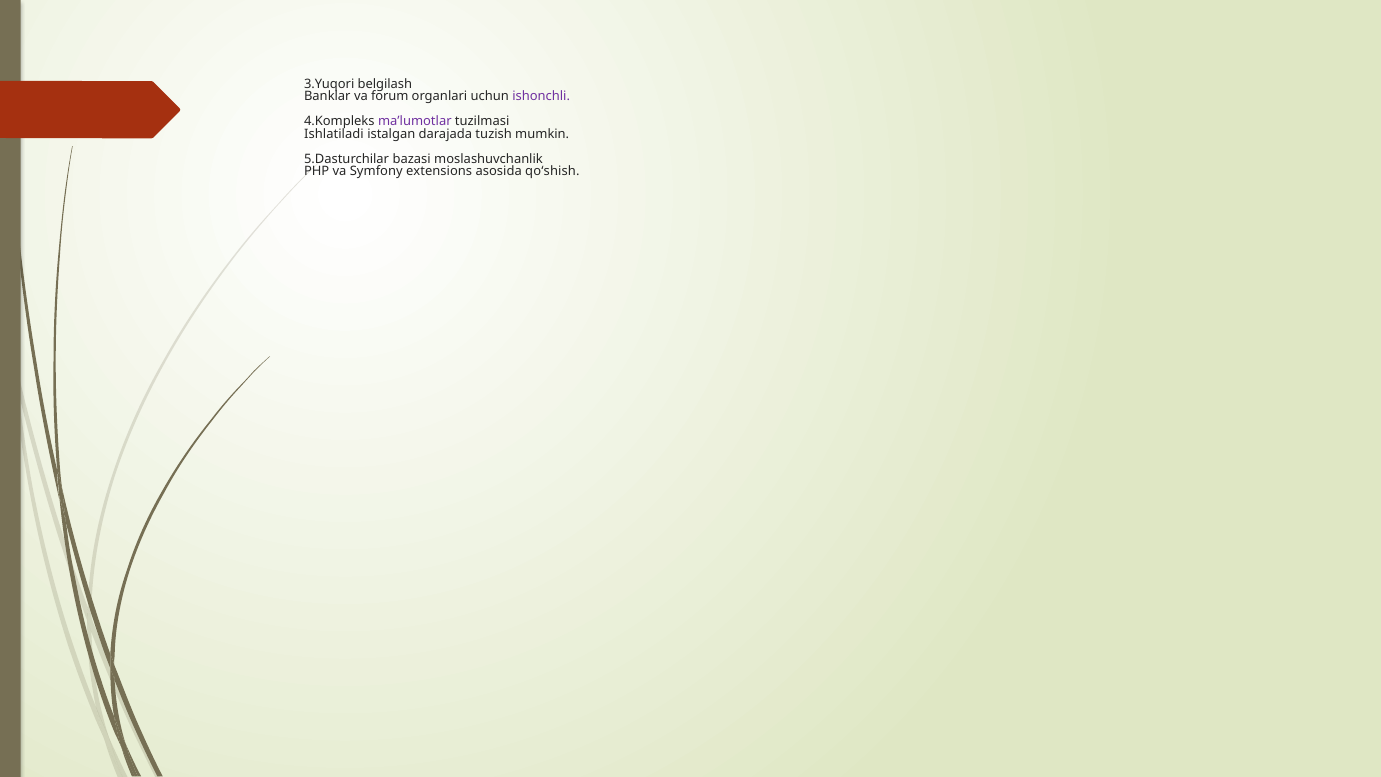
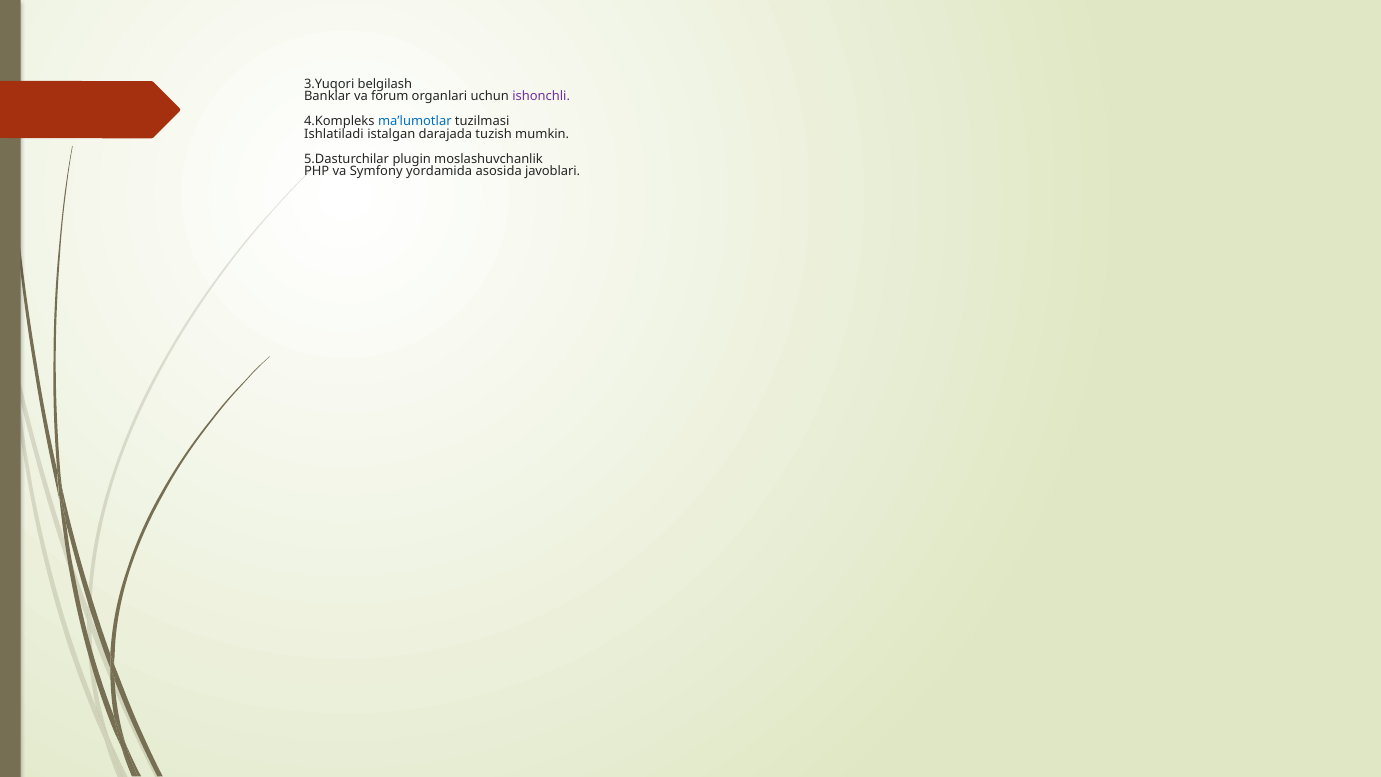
maʼlumotlar colour: purple -> blue (415, 122)
bazasi: bazasi -> plugin (412, 159)
extensions: extensions -> yordamida (439, 171)
qoʻshish: qoʻshish -> javoblari (553, 171)
